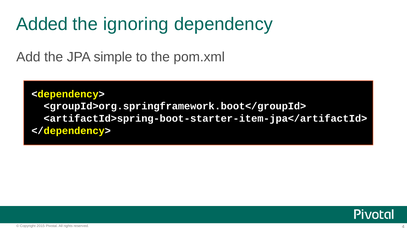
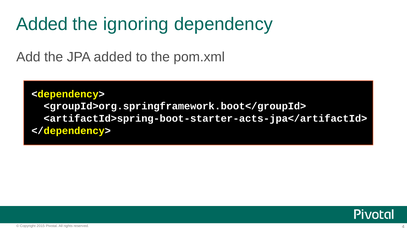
JPA simple: simple -> added (113, 57)
<artifactId>spring-boot-starter-item-jpa</artifactId>: <artifactId>spring-boot-starter-item-jpa</artifactId> -> <artifactId>spring-boot-starter-acts-jpa</artifactId> (205, 118)
